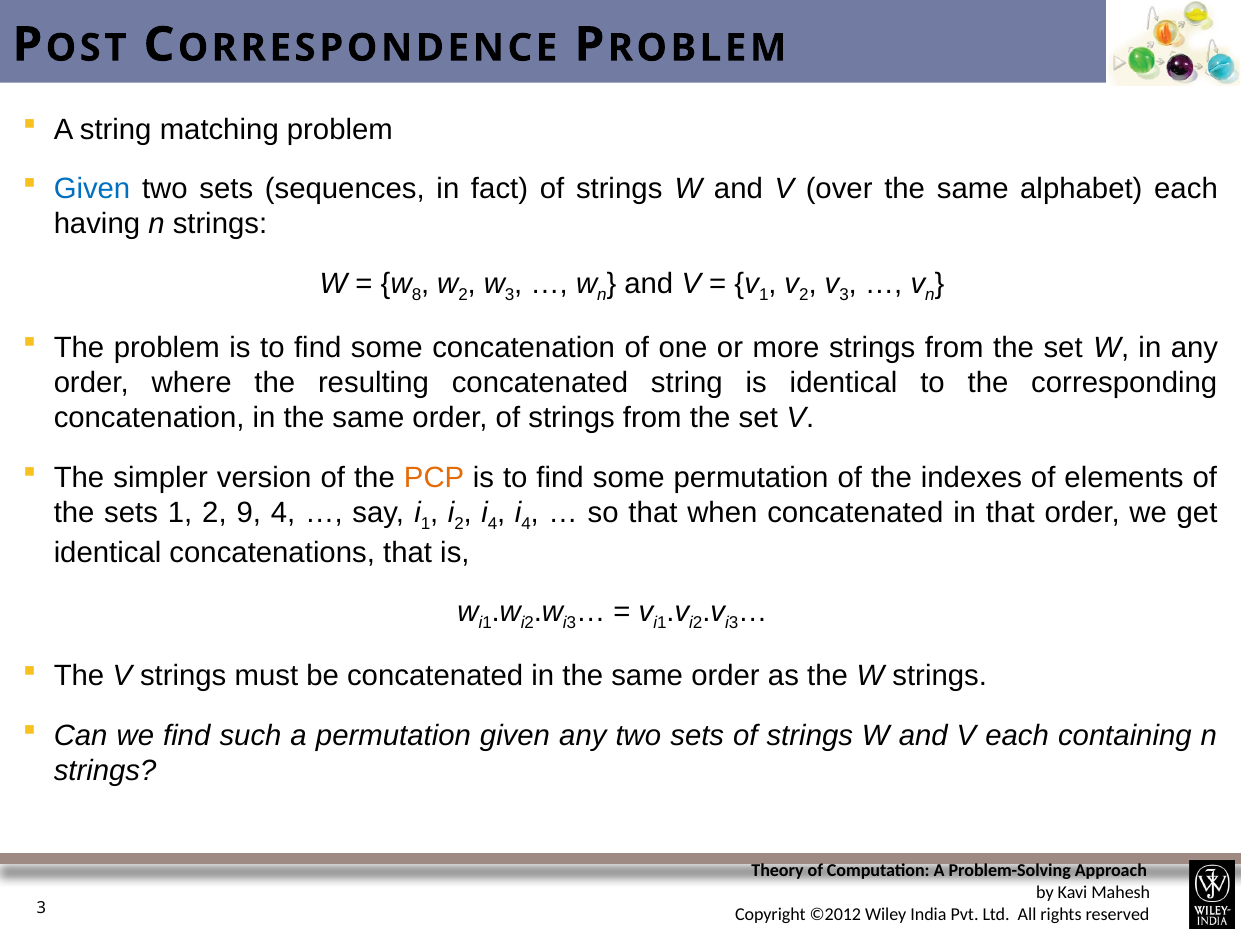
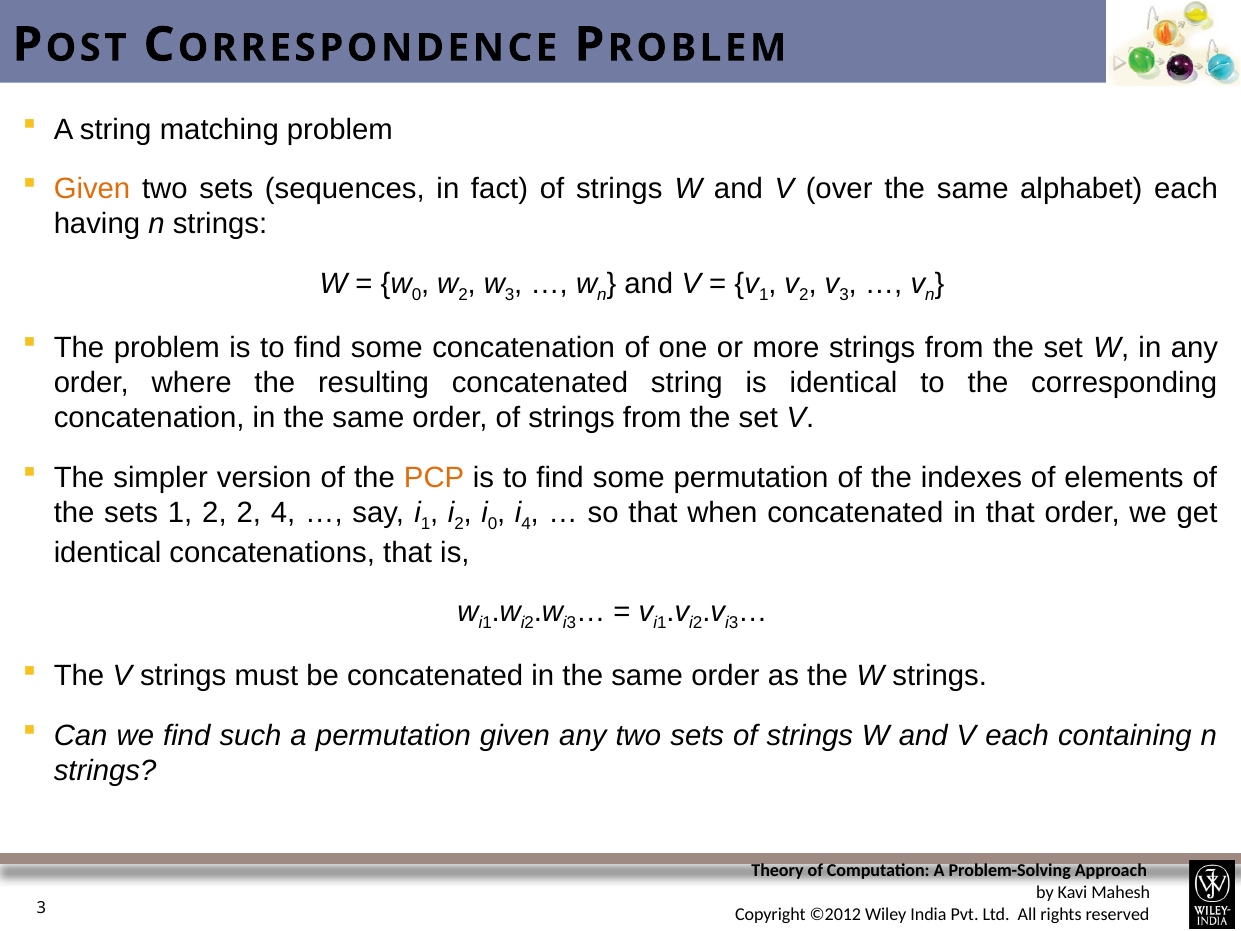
Given colour: blue -> orange (92, 189)
w 8: 8 -> 0 (417, 295)
2 9: 9 -> 2 (249, 512)
4: 4 -> 0 (493, 524)
